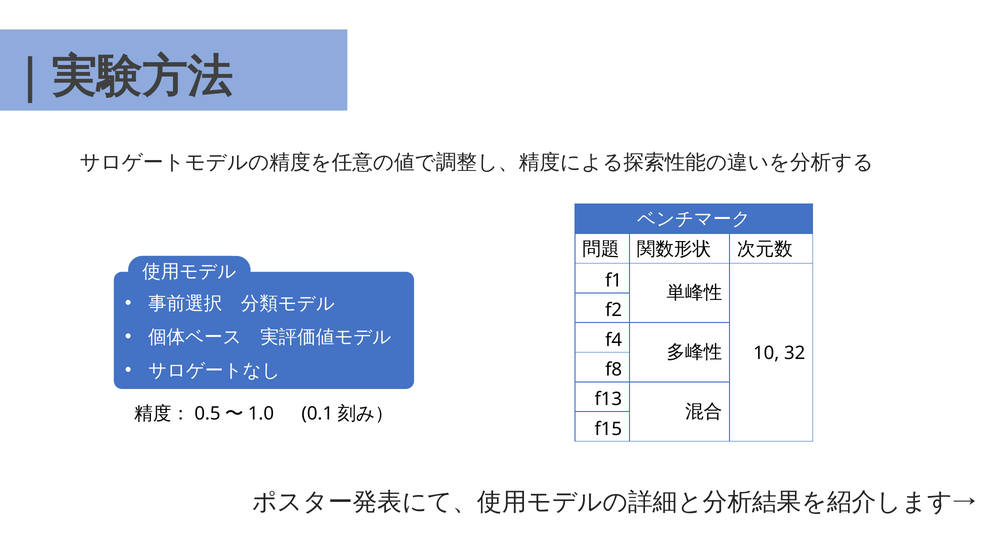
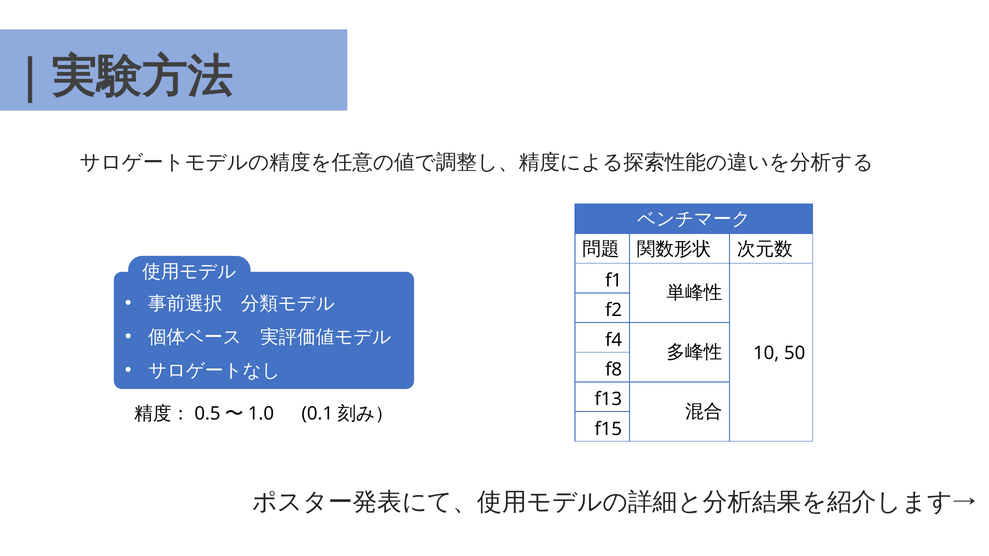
32: 32 -> 50 (795, 353)
